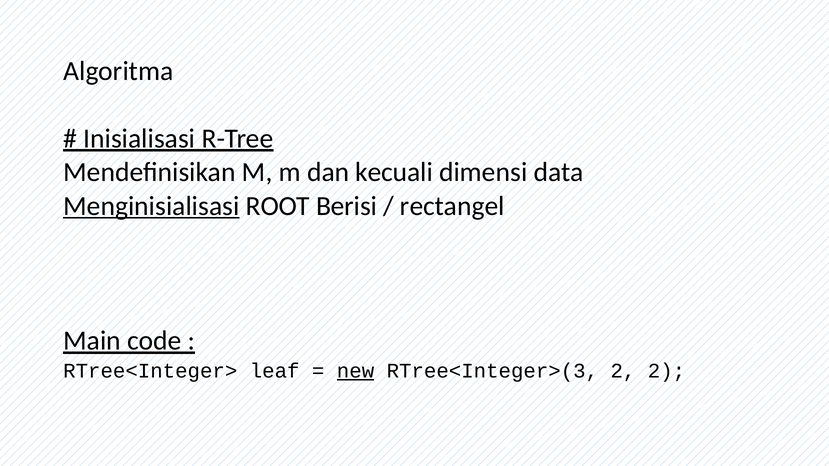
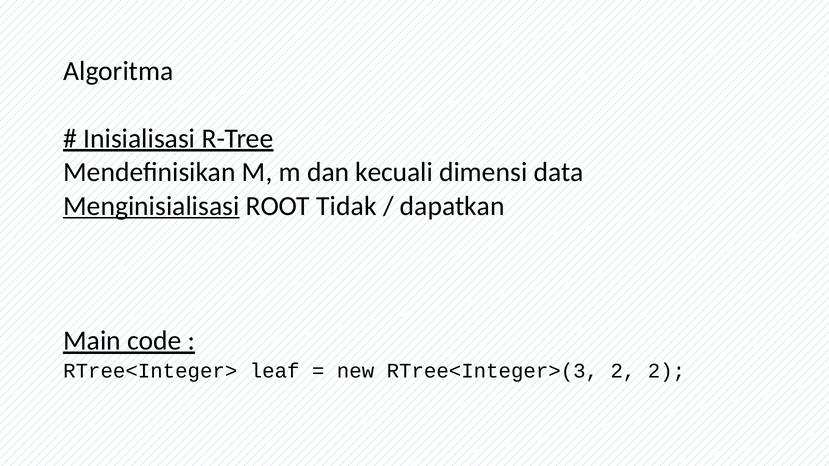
Berisi: Berisi -> Tidak (346, 206)
rectangel: rectangel -> dapatkan (452, 206)
new underline: present -> none (356, 371)
